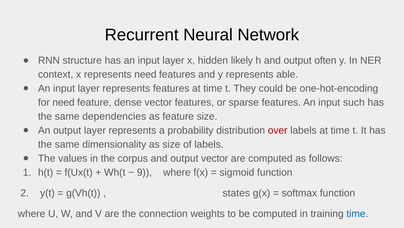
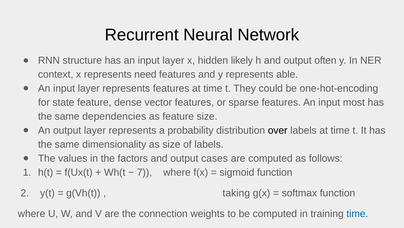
for need: need -> state (63, 102)
such: such -> most (354, 102)
over colour: red -> black (278, 130)
corpus: corpus -> factors (133, 158)
output vector: vector -> cases (215, 158)
9: 9 -> 7 (144, 172)
states: states -> taking (236, 192)
